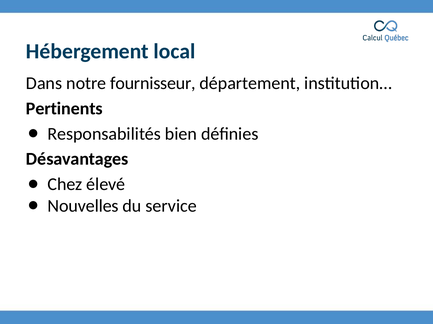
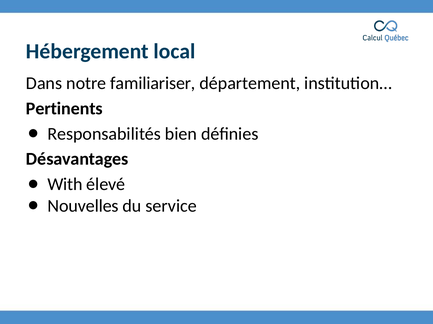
fournisseur: fournisseur -> familiariser (153, 84)
Chez: Chez -> With (65, 185)
